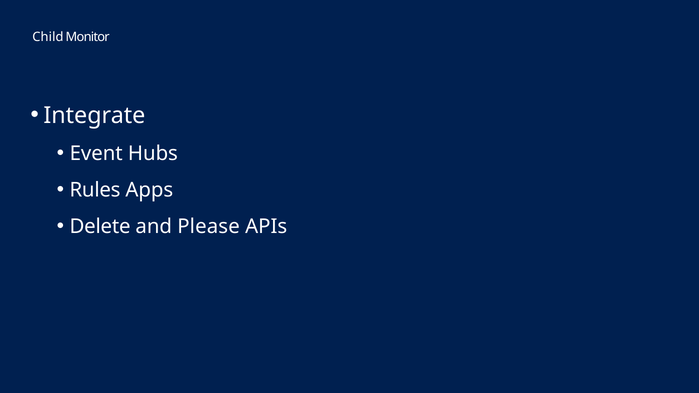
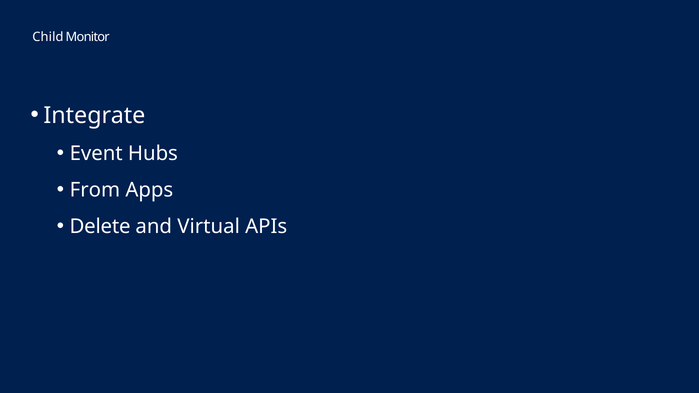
Rules: Rules -> From (95, 190)
Please: Please -> Virtual (209, 227)
